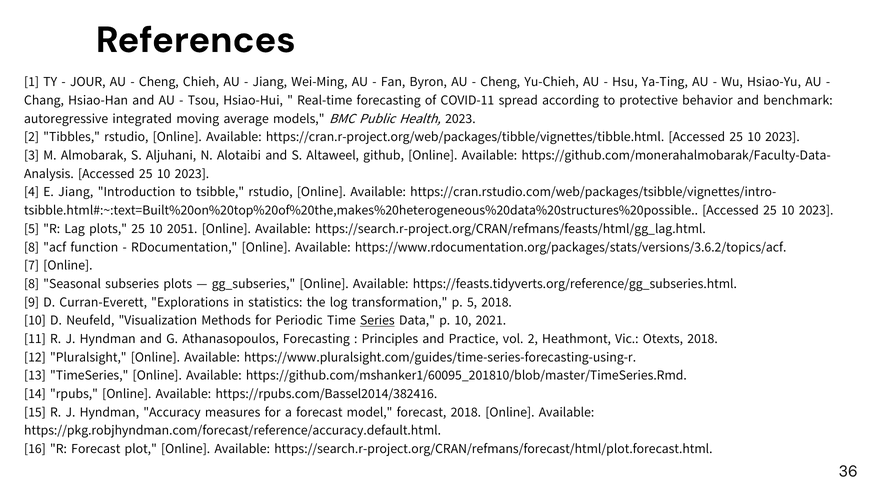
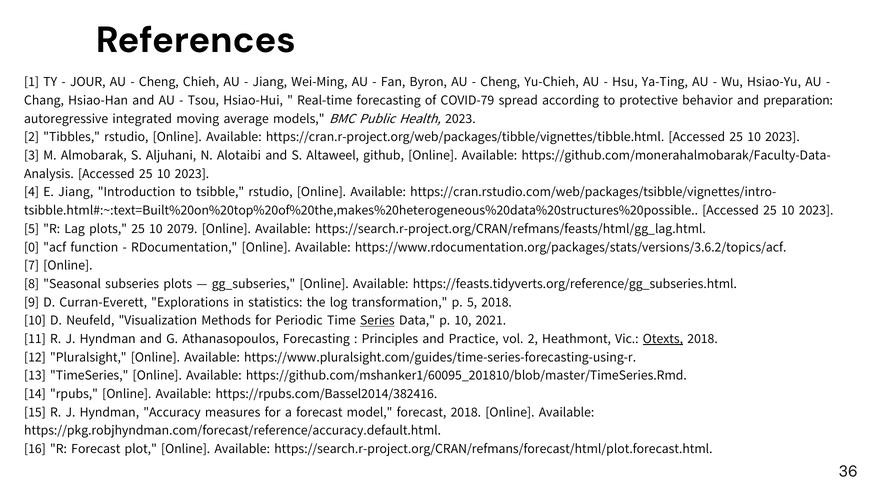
COVID-11: COVID-11 -> COVID-79 (467, 100)
benchmark: benchmark -> preparation (798, 100)
2051: 2051 -> 2079 (182, 228)
8: 8 -> 0 (32, 247)
Otexts underline: none -> present (663, 338)
